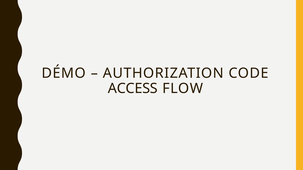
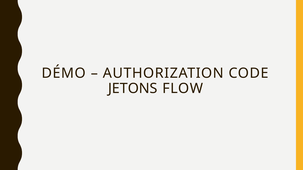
ACCESS: ACCESS -> JETONS (133, 89)
